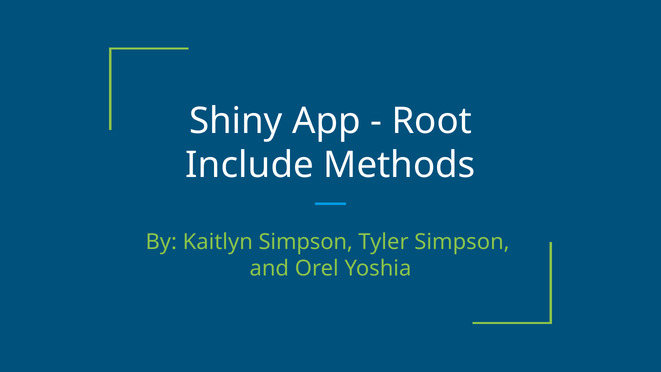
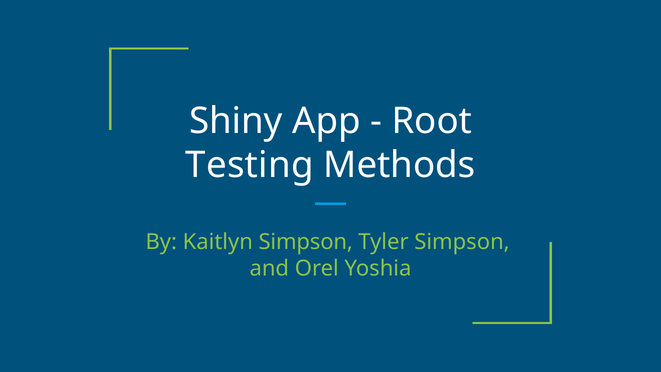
Include: Include -> Testing (250, 165)
